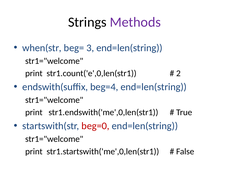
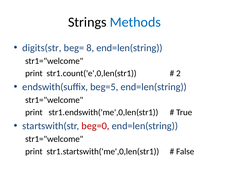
Methods colour: purple -> blue (135, 22)
when(str: when(str -> digits(str (42, 48)
3: 3 -> 8 (90, 48)
beg=4: beg=4 -> beg=5 (104, 87)
